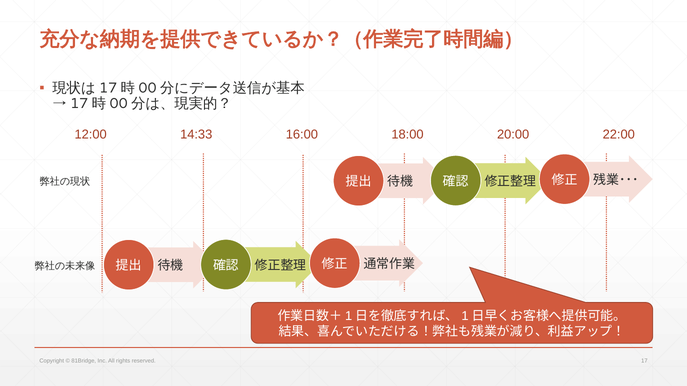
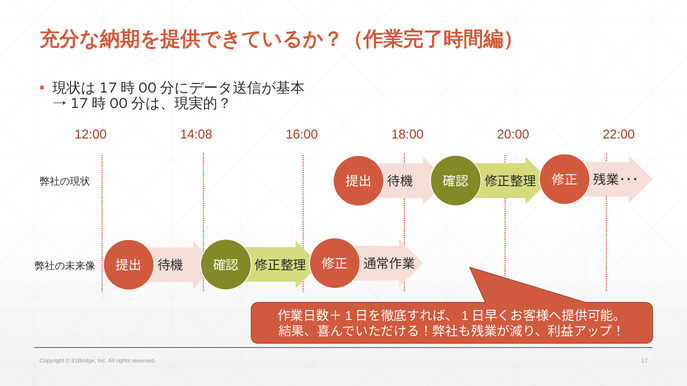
14:33: 14:33 -> 14:08 (196, 135)
